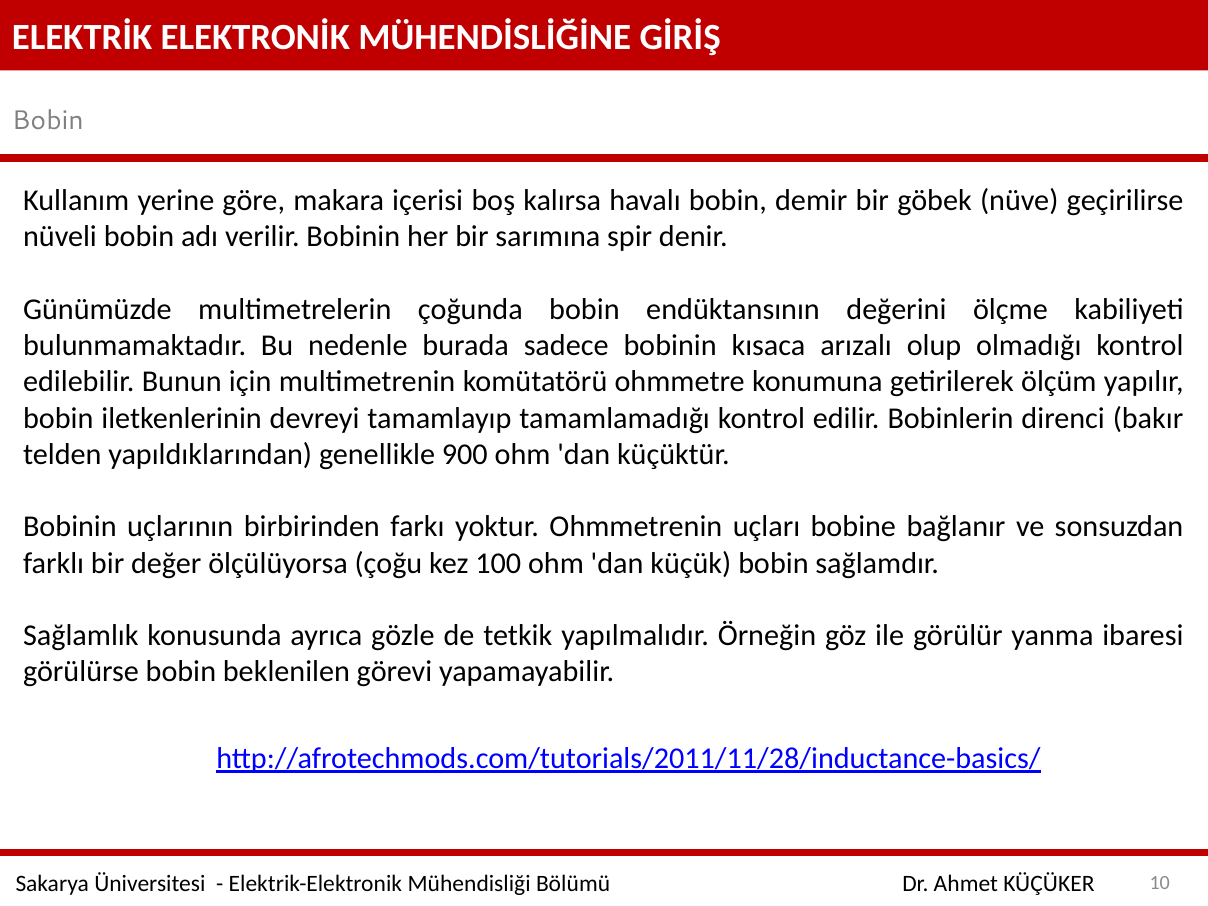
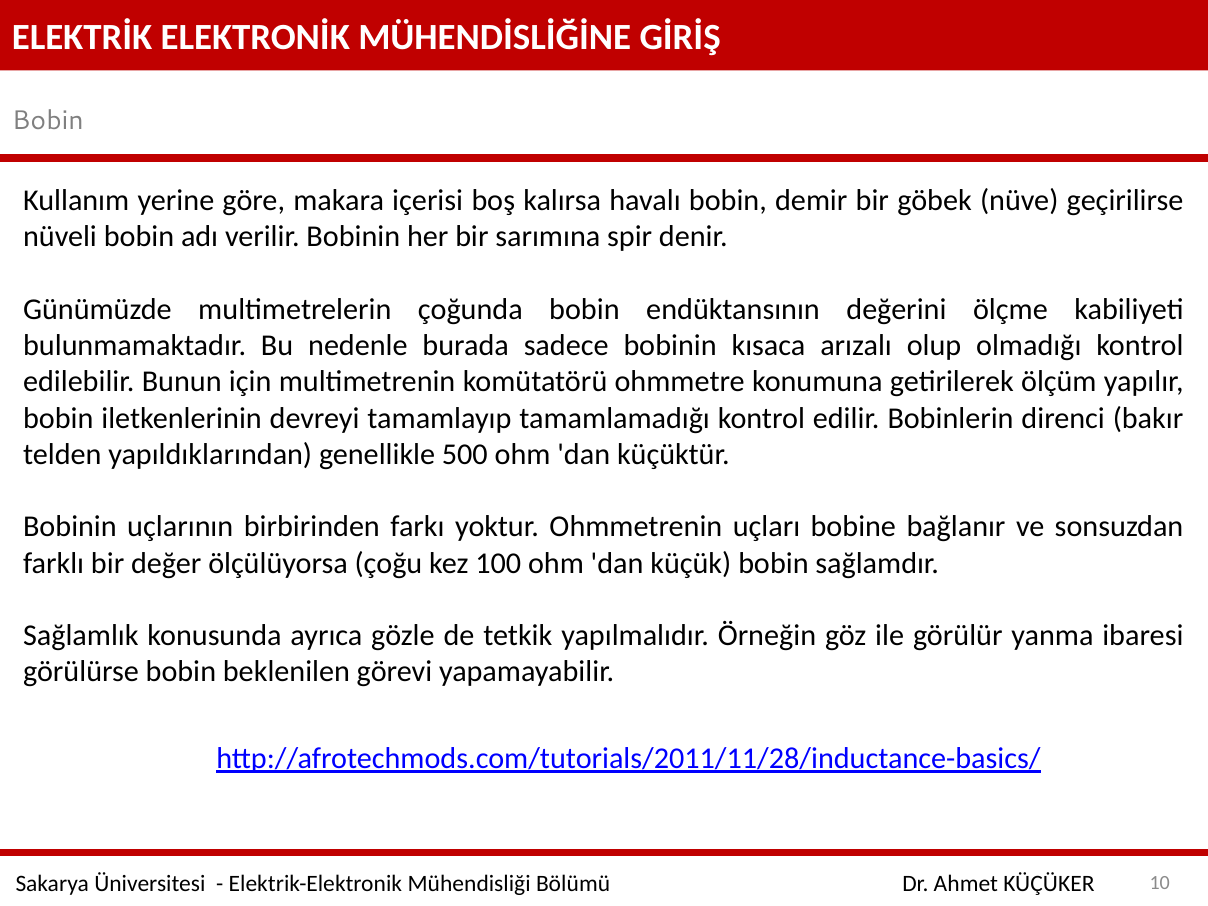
900: 900 -> 500 (465, 454)
